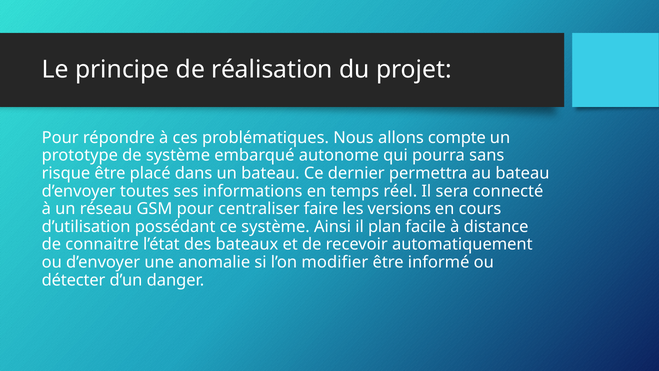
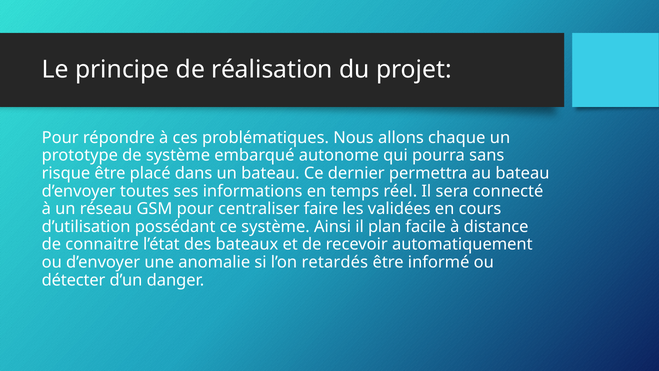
compte: compte -> chaque (457, 138)
versions: versions -> validées (399, 209)
modifier: modifier -> retardés (335, 262)
